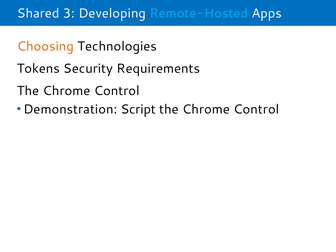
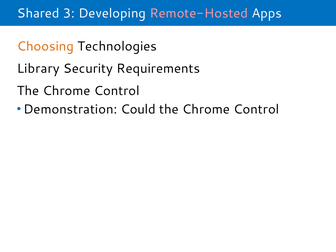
Remote-Hosted colour: light blue -> pink (199, 13)
Tokens: Tokens -> Library (38, 69)
Script: Script -> Could (138, 109)
